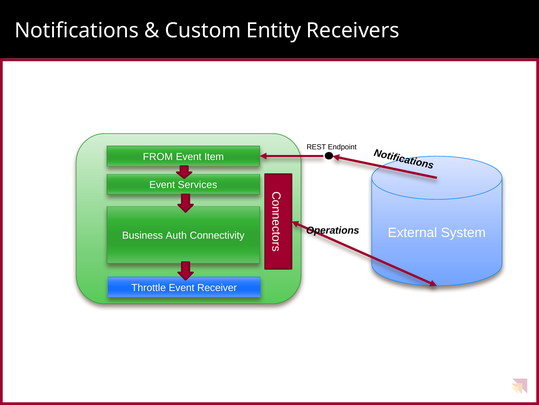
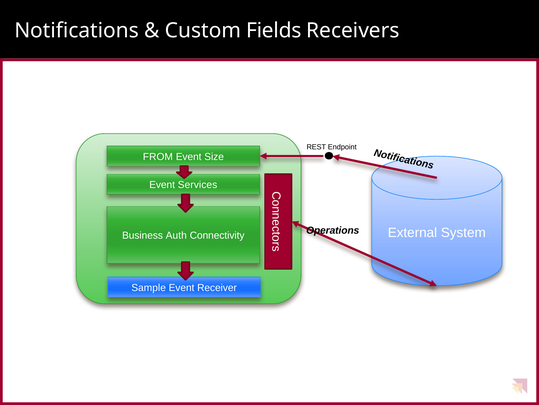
Entity: Entity -> Fields (274, 31)
Item: Item -> Size (214, 156)
Throttle: Throttle -> Sample (149, 287)
